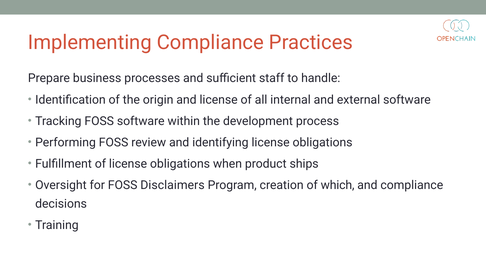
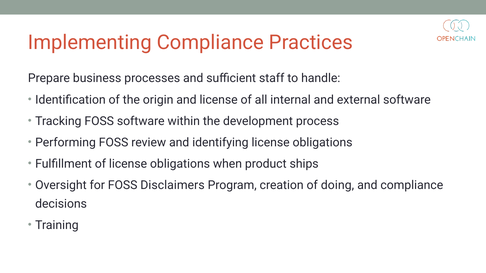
which: which -> doing (337, 185)
